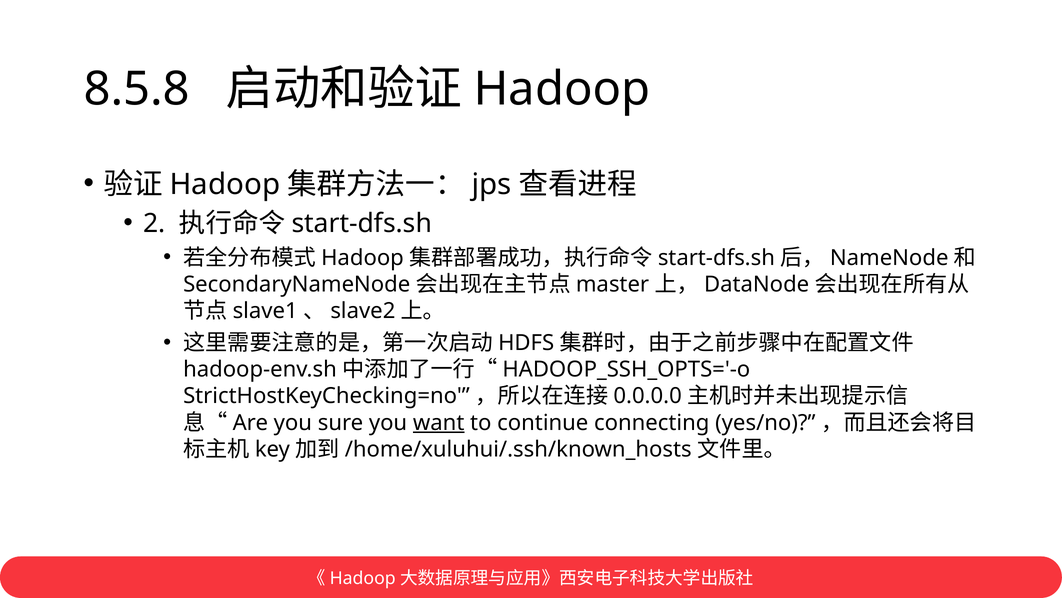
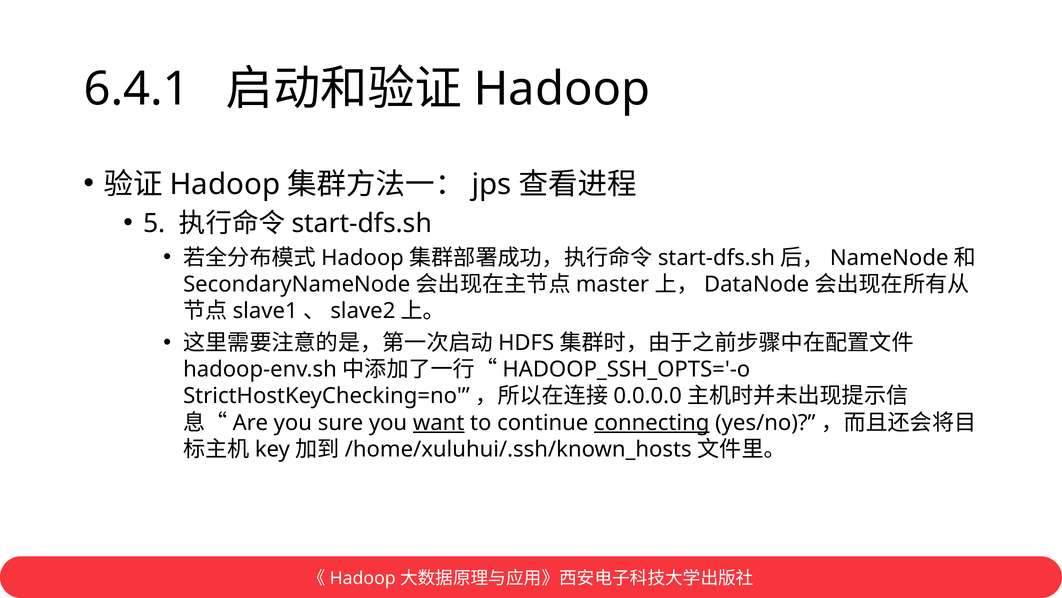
8.5.8: 8.5.8 -> 6.4.1 (137, 89)
2: 2 -> 5 (154, 223)
connecting underline: none -> present (652, 422)
